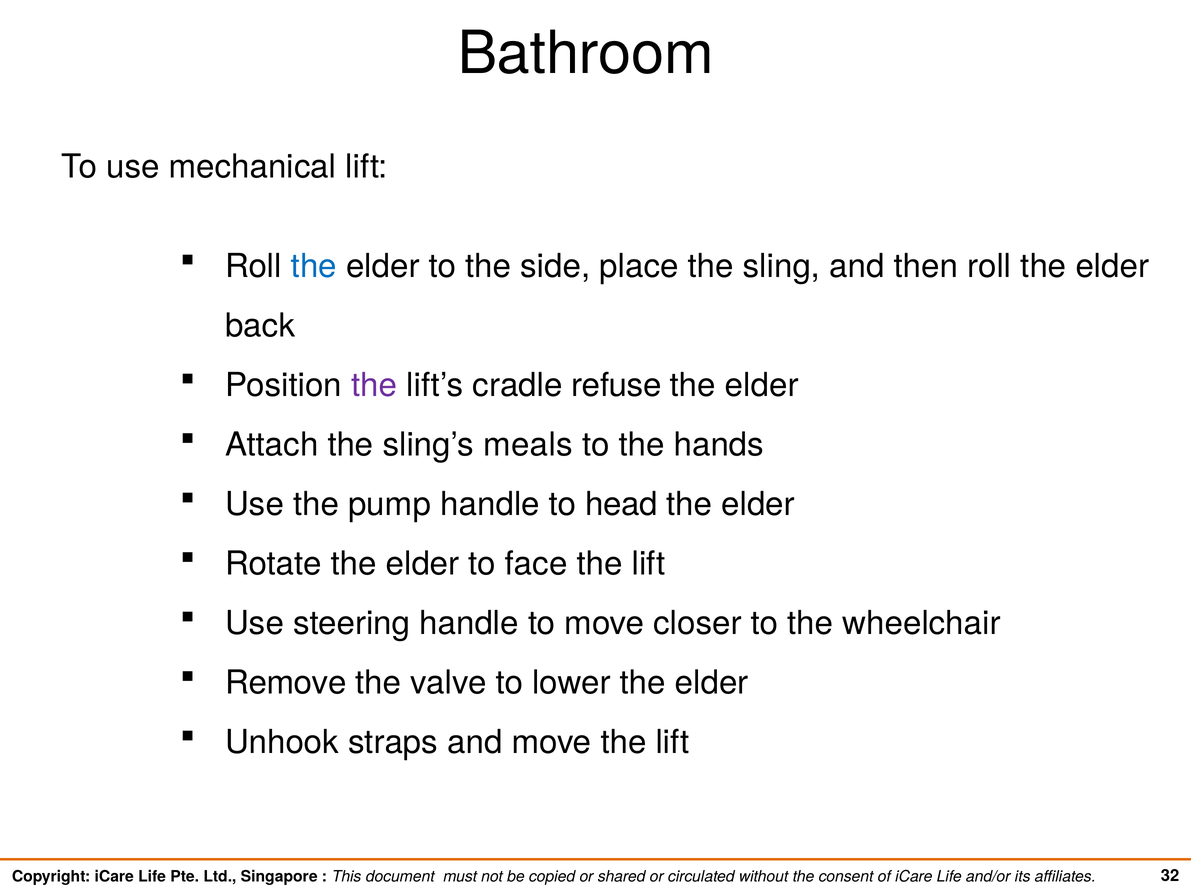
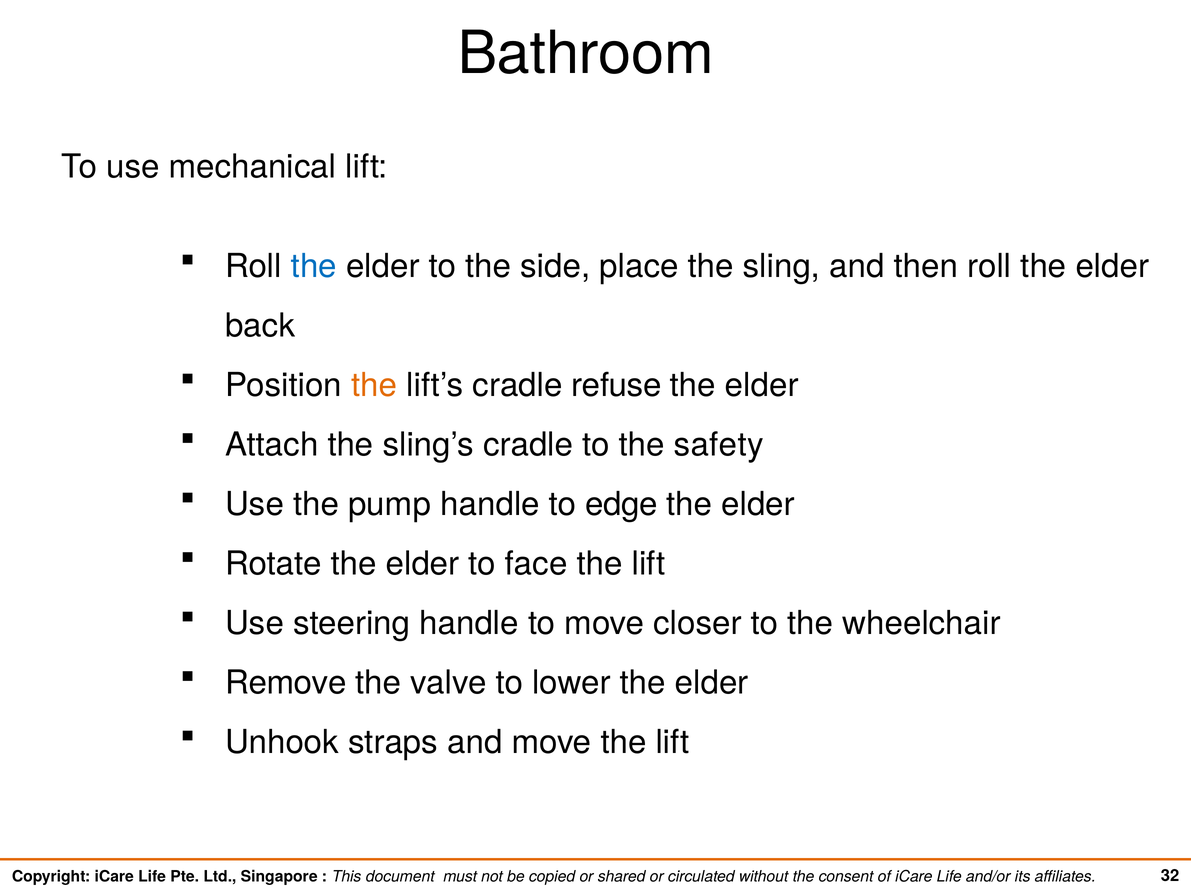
the colour: purple -> orange (374, 385)
sling’s meals: meals -> cradle (528, 445)
hands: hands -> safety (719, 445)
head: head -> edge (621, 504)
